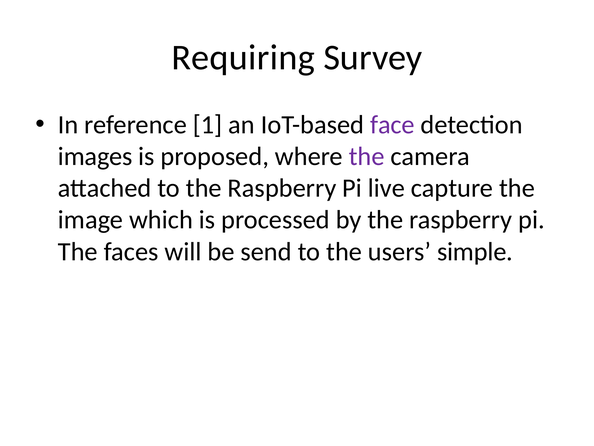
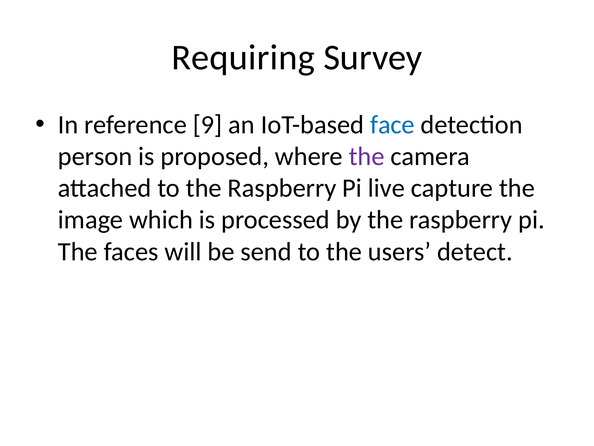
1: 1 -> 9 (208, 125)
face colour: purple -> blue (392, 125)
images: images -> person (95, 156)
simple: simple -> detect (475, 251)
